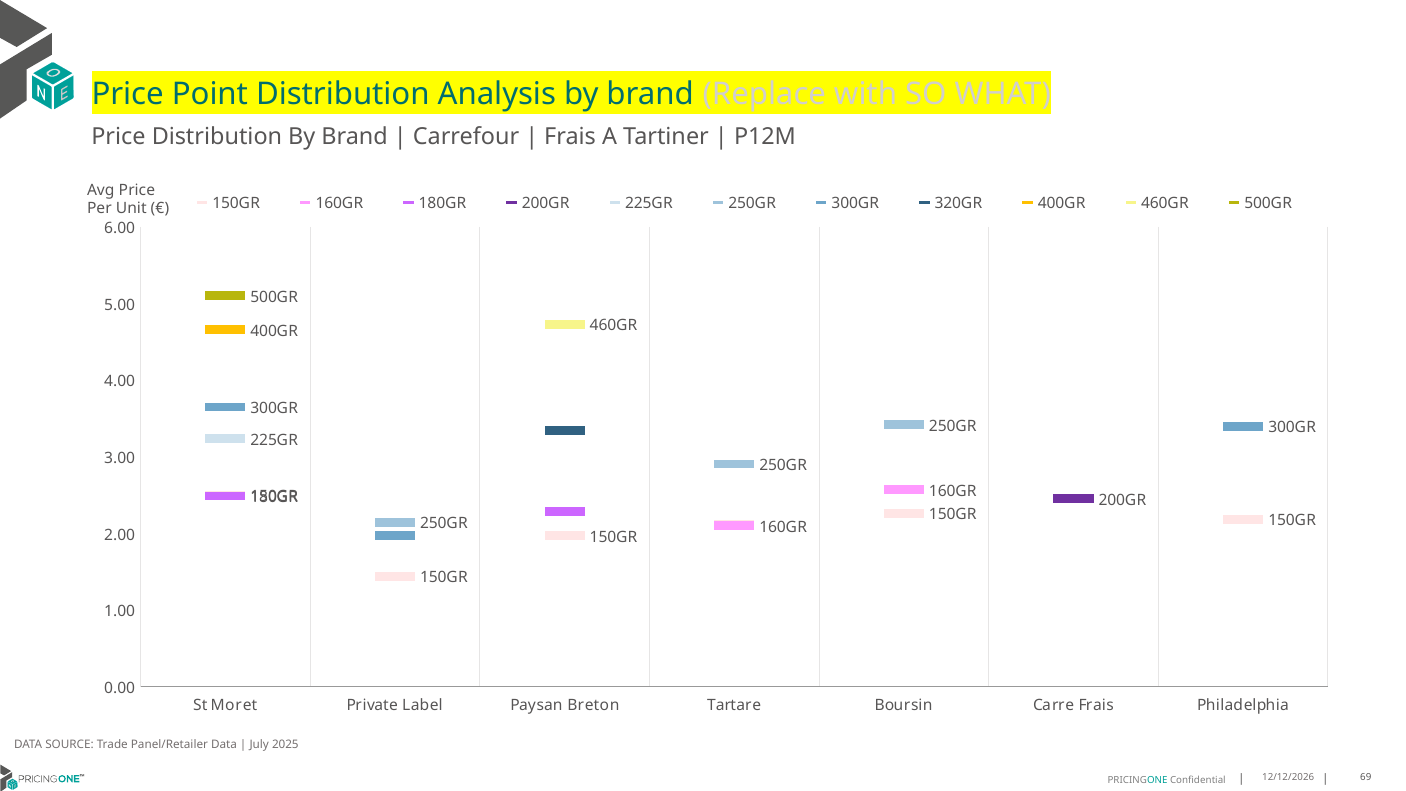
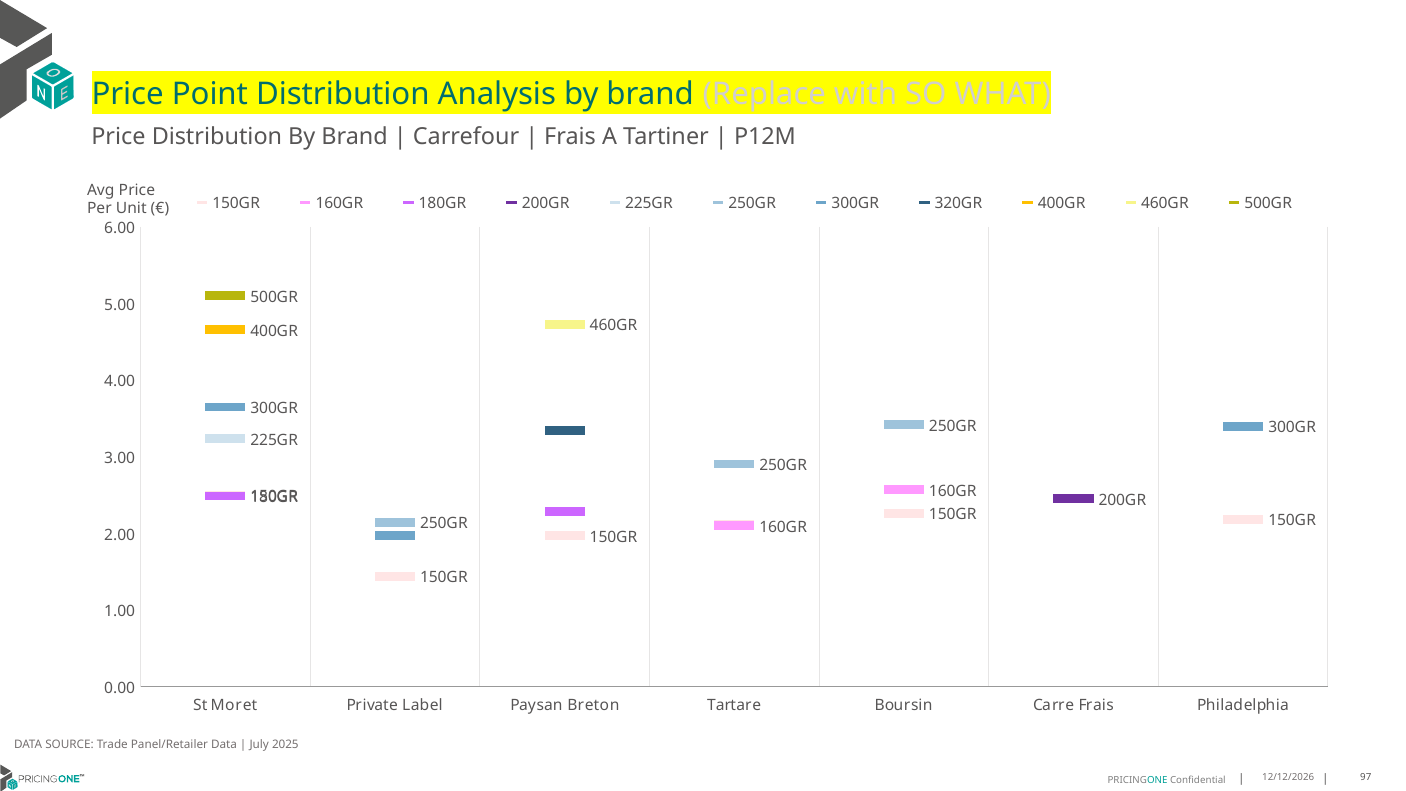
69: 69 -> 97 (1366, 778)
